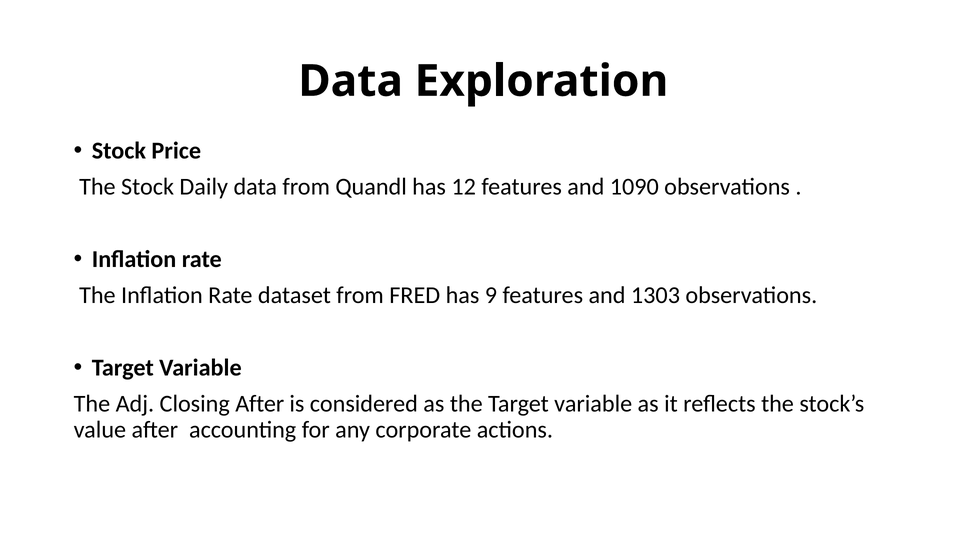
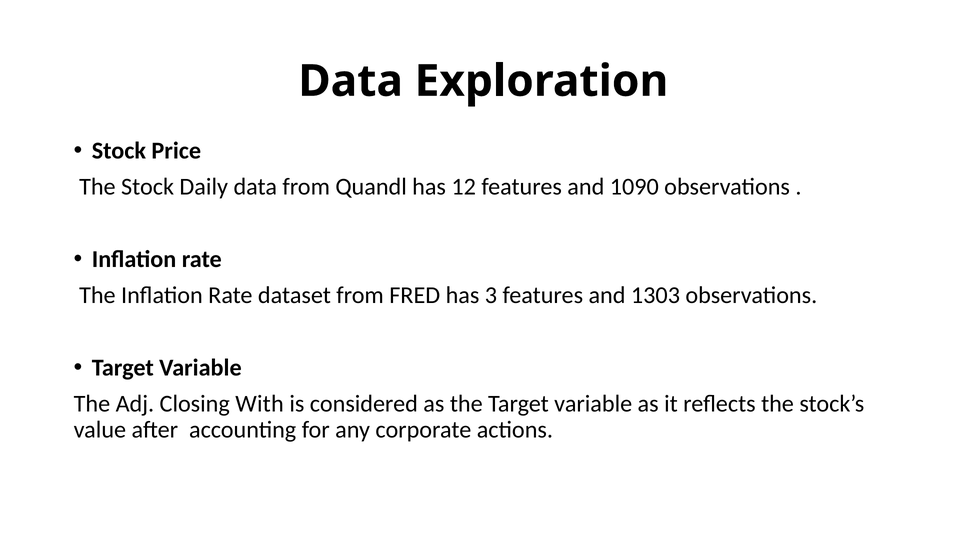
9: 9 -> 3 (491, 295)
Closing After: After -> With (260, 404)
